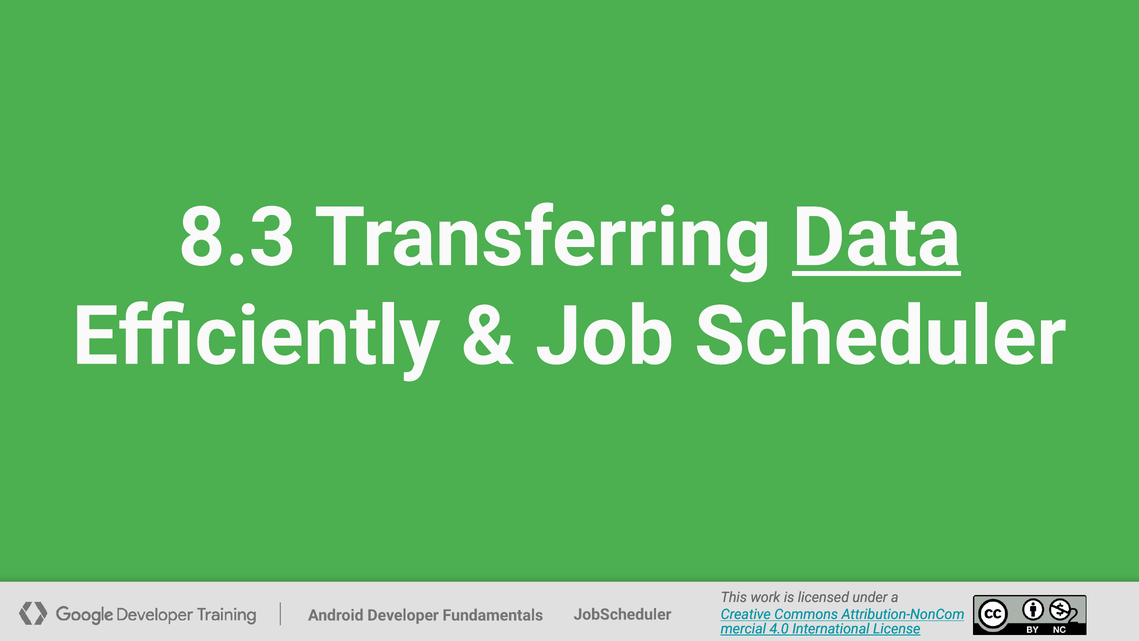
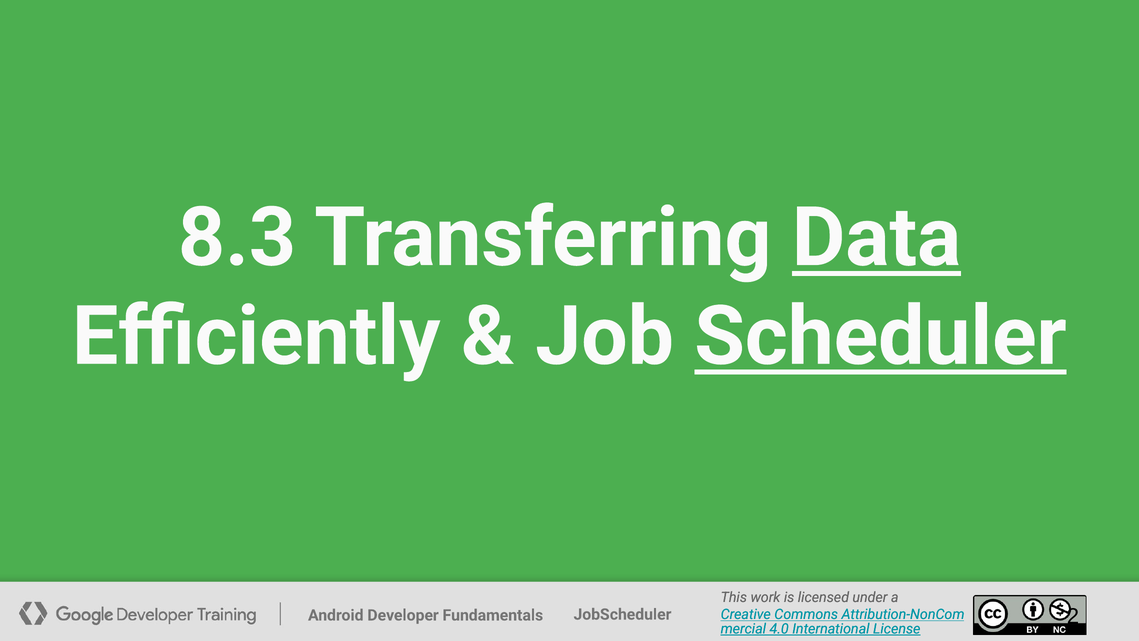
Scheduler underline: none -> present (880, 337)
